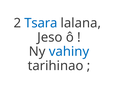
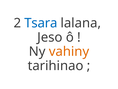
vahiny colour: blue -> orange (69, 51)
